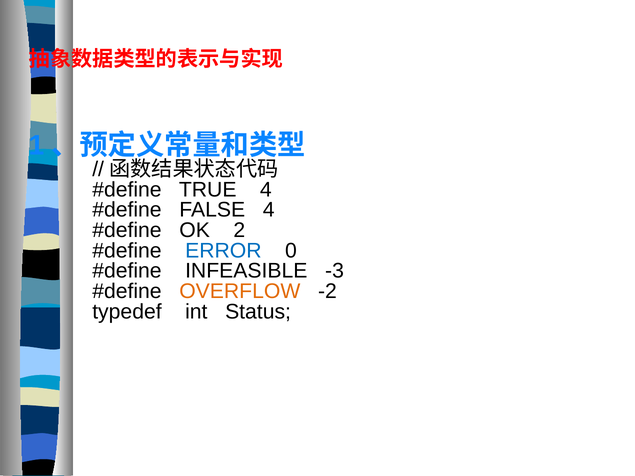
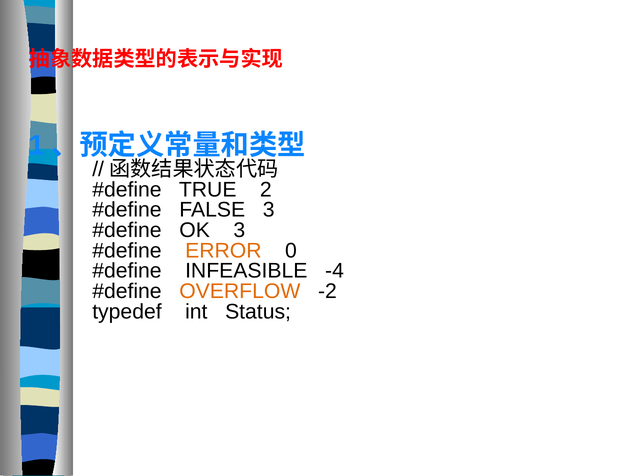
TRUE 4: 4 -> 2 (266, 190)
FALSE 4: 4 -> 3 (269, 210)
OK 2: 2 -> 3 (239, 230)
ERROR colour: blue -> orange (223, 251)
-3: -3 -> -4 (335, 271)
